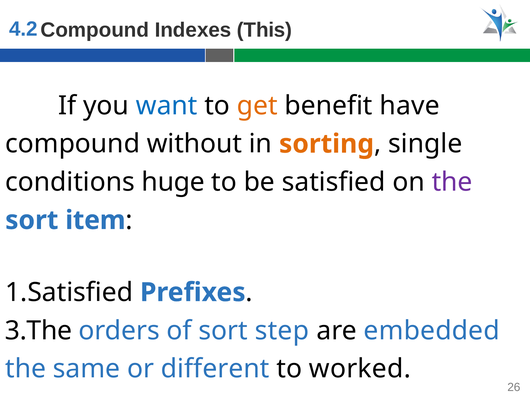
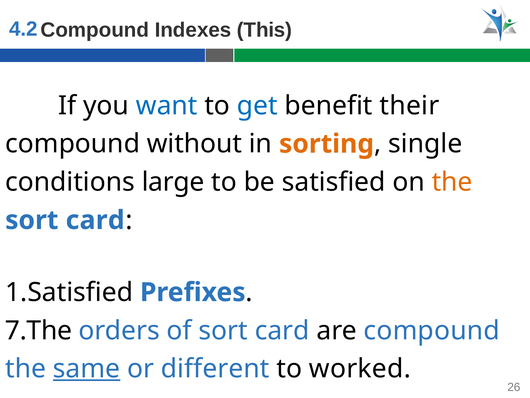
get colour: orange -> blue (257, 106)
have: have -> their (409, 106)
huge: huge -> large (173, 182)
the colour: purple -> orange (452, 182)
item: item -> card (95, 220)
3.The: 3.The -> 7.The (39, 330)
of sort step: step -> card (282, 330)
are embedded: embedded -> compound (432, 330)
same underline: none -> present (87, 368)
